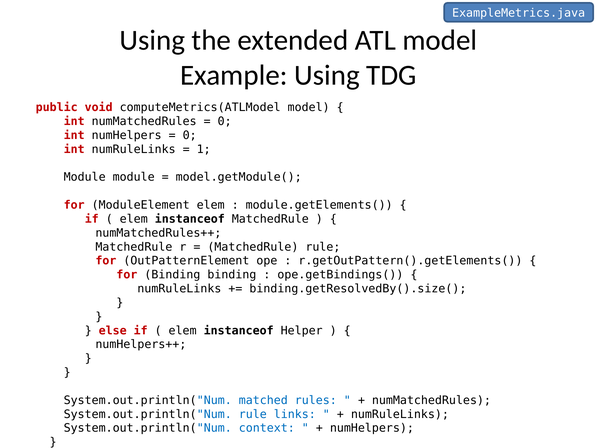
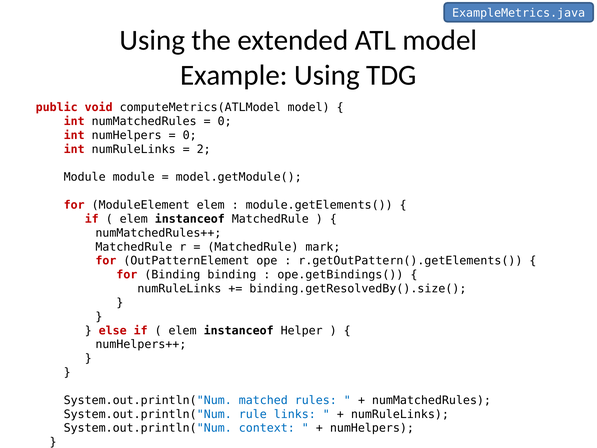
1: 1 -> 2 (204, 149)
MatchedRule rule: rule -> mark (323, 247)
